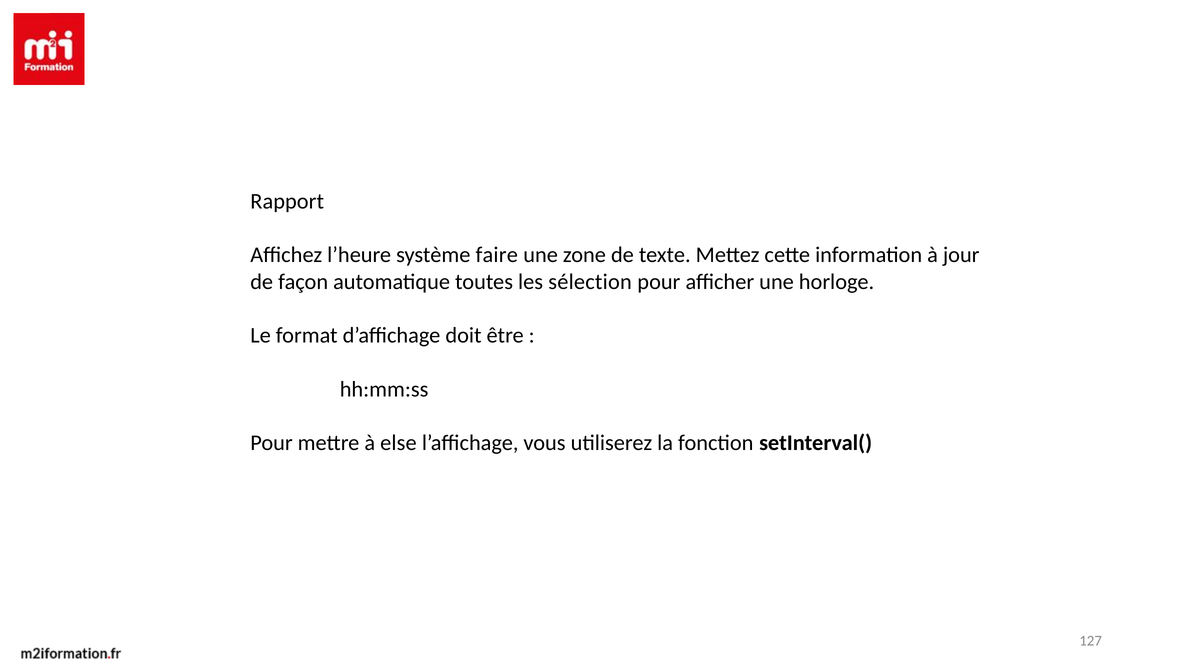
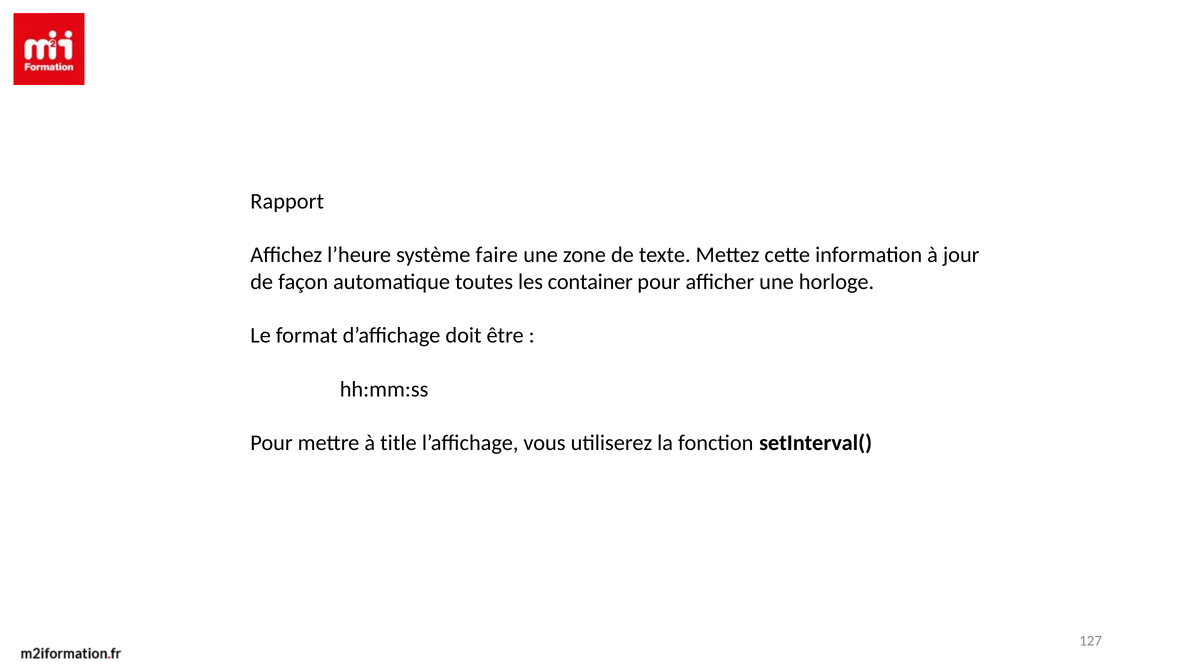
sélection: sélection -> container (590, 282)
else: else -> title (398, 443)
